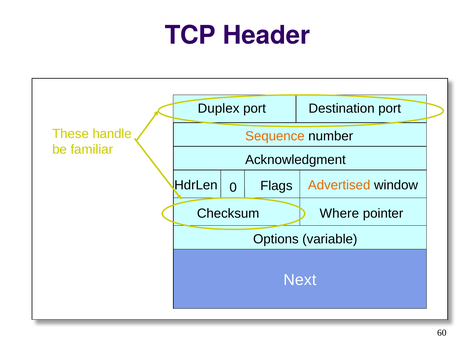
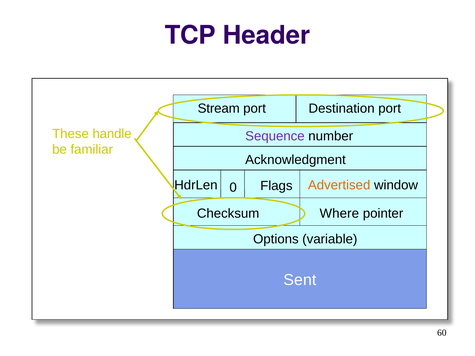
Duplex: Duplex -> Stream (219, 109)
Sequence colour: orange -> purple (275, 136)
Next: Next -> Sent (300, 280)
